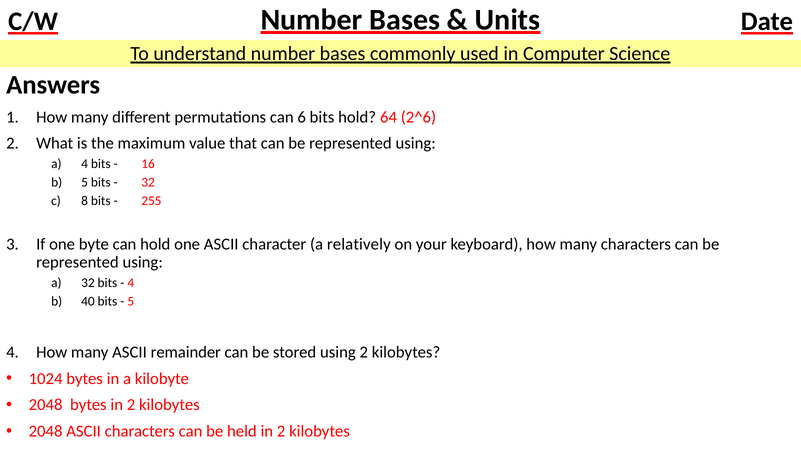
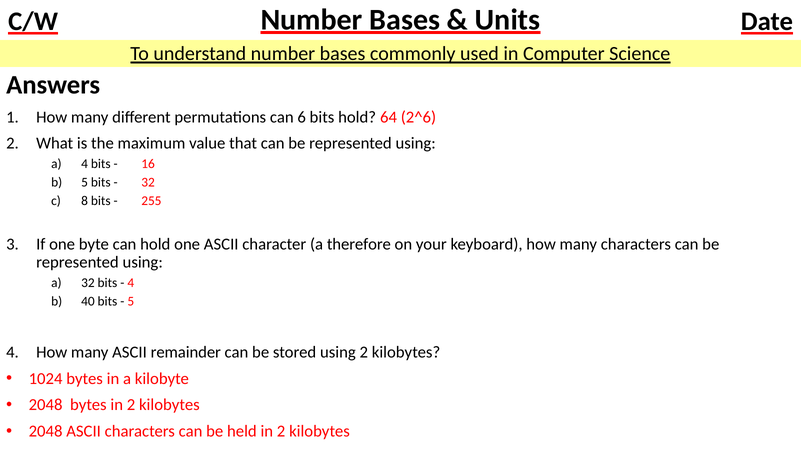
relatively: relatively -> therefore (359, 244)
